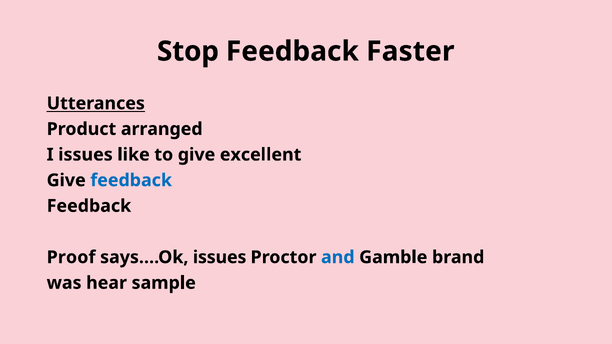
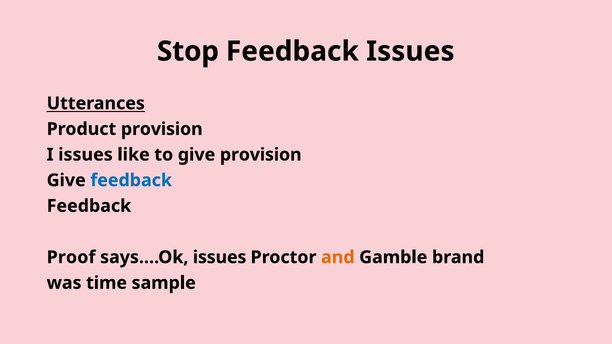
Feedback Faster: Faster -> Issues (410, 51)
Product arranged: arranged -> provision (162, 129)
give excellent: excellent -> provision (261, 155)
and colour: blue -> orange (338, 257)
hear: hear -> time (107, 283)
